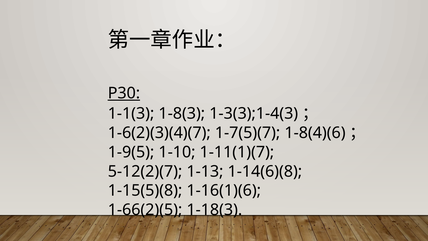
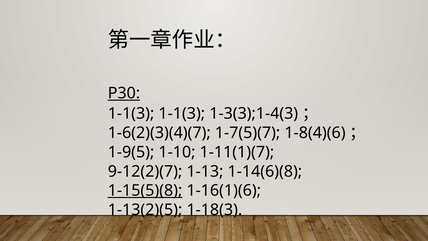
1-1(3 1-8(3: 1-8(3 -> 1-1(3 (182, 113)
5-12(2)(7: 5-12(2)(7 -> 9-12(2)(7 (145, 171)
1-15(5)(8 underline: none -> present (145, 190)
1-66(2)(5: 1-66(2)(5 -> 1-13(2)(5 (145, 210)
